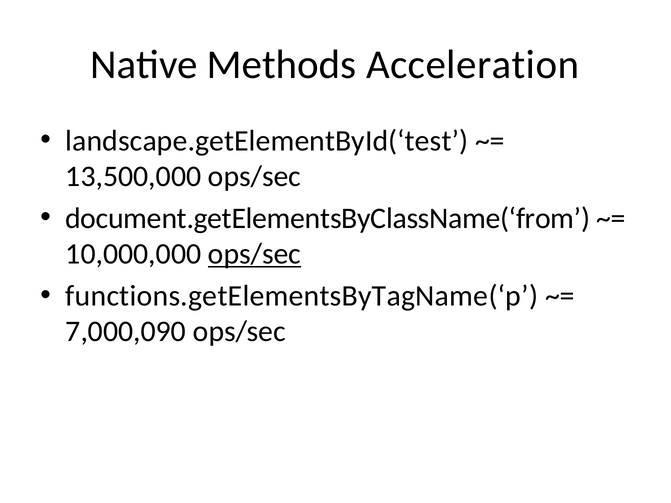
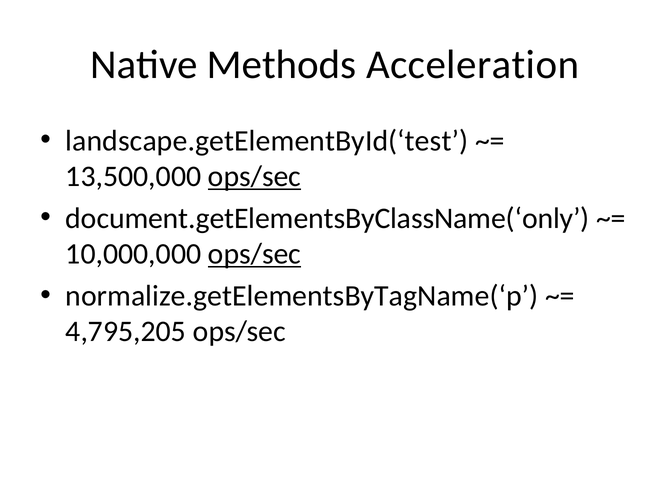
ops/sec underline: none -> present (255, 177)
document.getElementsByClassName(‘from: document.getElementsByClassName(‘from -> document.getElementsByClassName(‘only (327, 218)
functions.getElementsByTagName(‘p: functions.getElementsByTagName(‘p -> normalize.getElementsByTagName(‘p (302, 296)
7,000,090: 7,000,090 -> 4,795,205 (126, 332)
